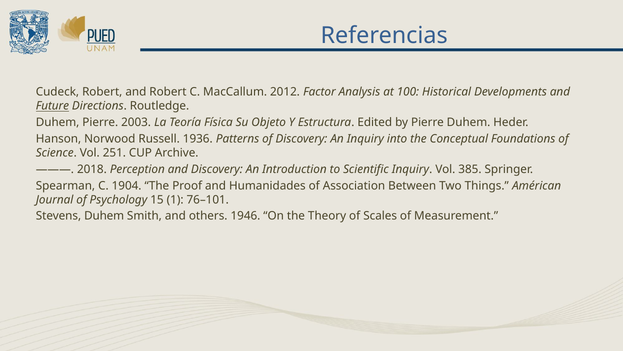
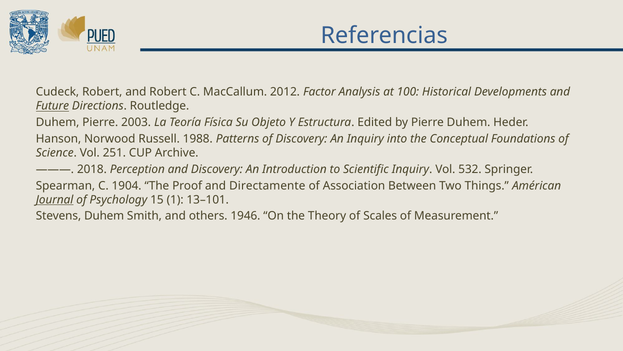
1936: 1936 -> 1988 (198, 139)
385: 385 -> 532 (470, 169)
Humanidades: Humanidades -> Directamente (267, 185)
Journal underline: none -> present (55, 199)
76–101: 76–101 -> 13–101 (208, 199)
